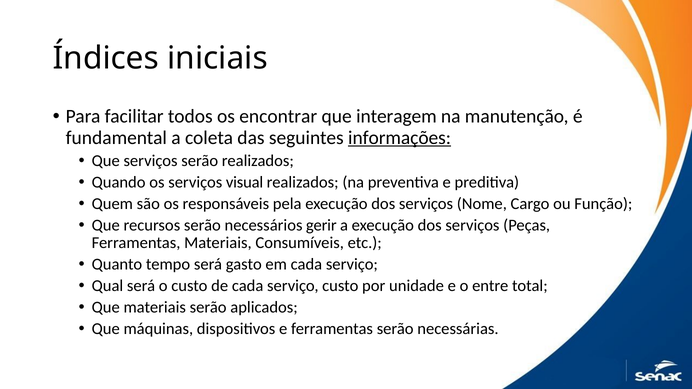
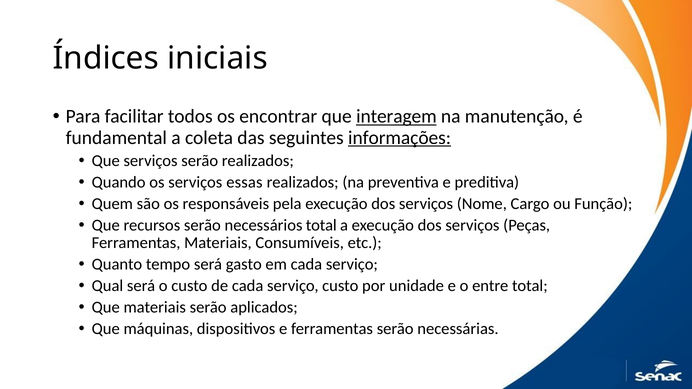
interagem underline: none -> present (396, 117)
visual: visual -> essas (244, 182)
necessários gerir: gerir -> total (321, 225)
